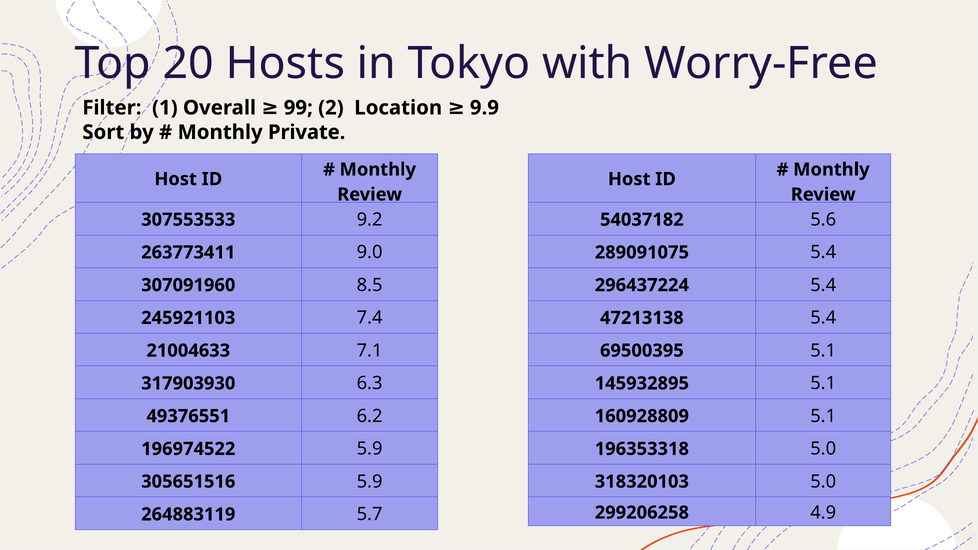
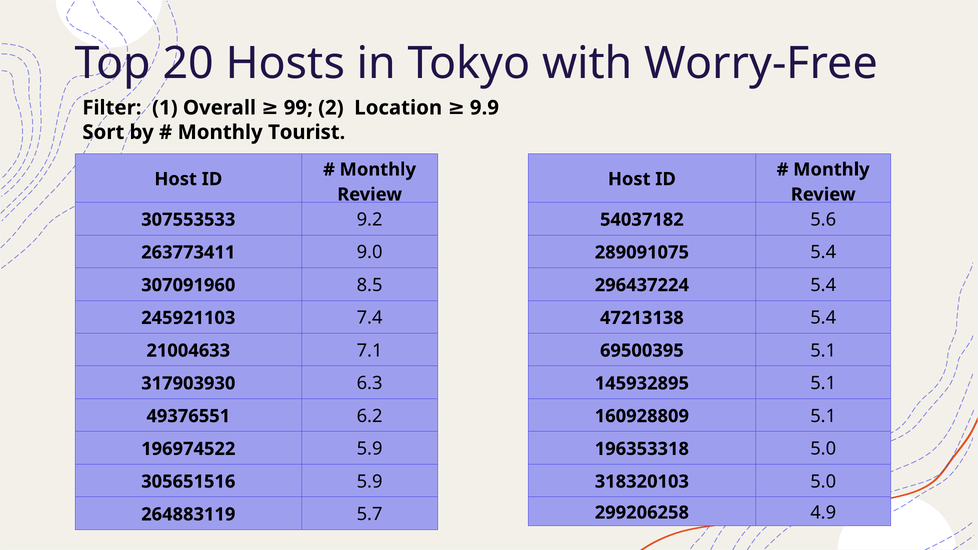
Private: Private -> Tourist (307, 132)
